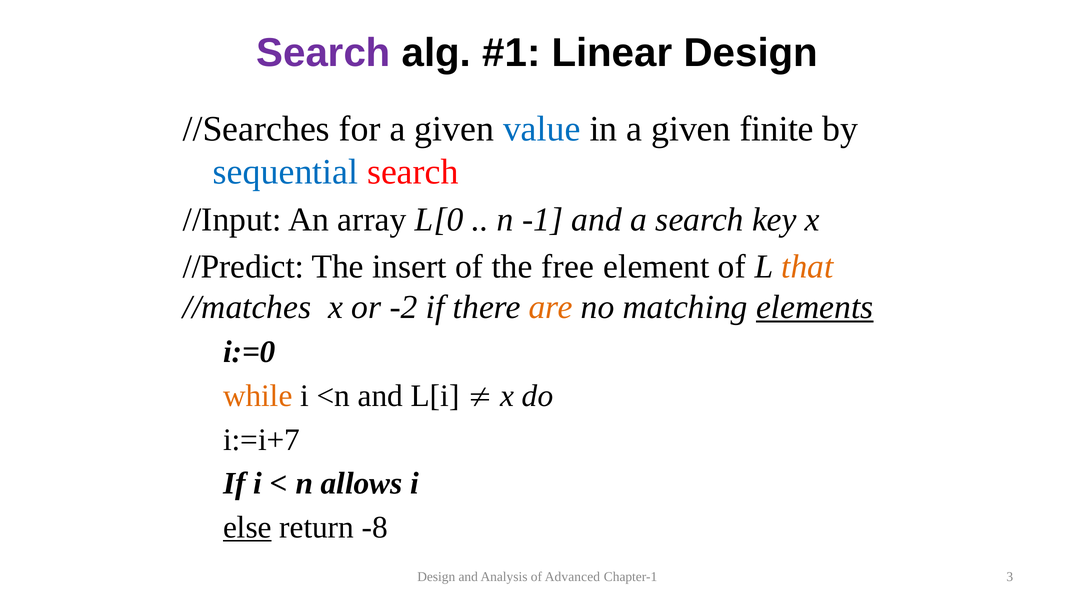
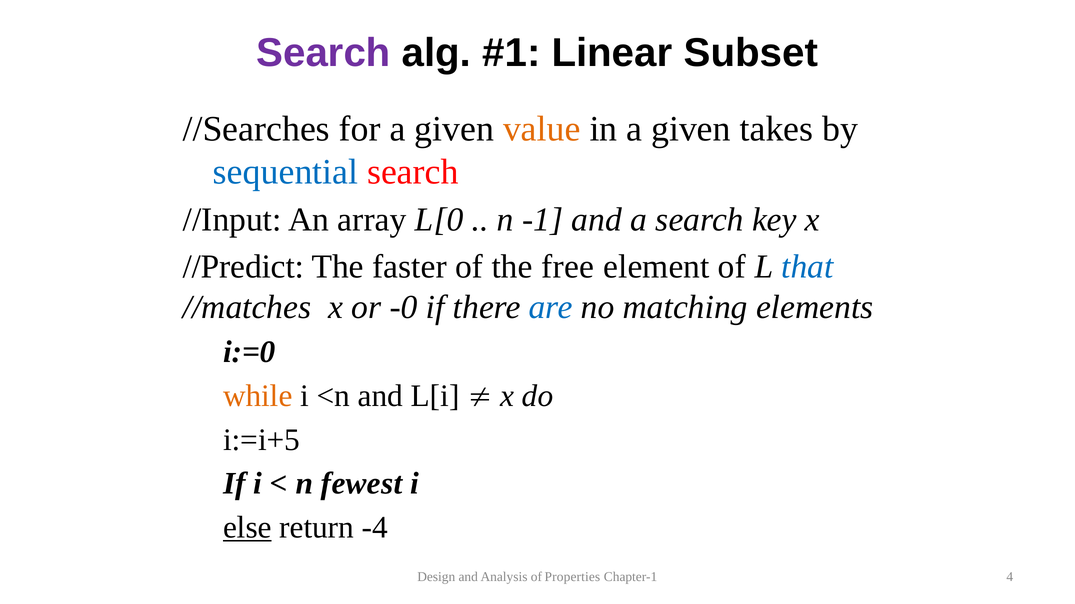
Linear Design: Design -> Subset (751, 53)
value colour: blue -> orange (542, 129)
finite: finite -> takes (776, 129)
insert: insert -> faster (409, 267)
that colour: orange -> blue (807, 267)
-2: -2 -> -0 (403, 307)
are colour: orange -> blue (551, 307)
elements underline: present -> none (815, 307)
i:=i+7: i:=i+7 -> i:=i+5 (262, 440)
allows: allows -> fewest (361, 484)
-8: -8 -> -4 (375, 528)
Advanced: Advanced -> Properties (572, 577)
3: 3 -> 4 (1010, 577)
